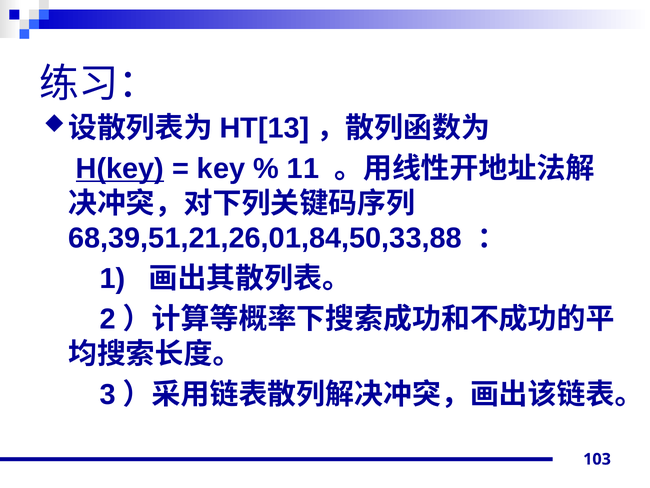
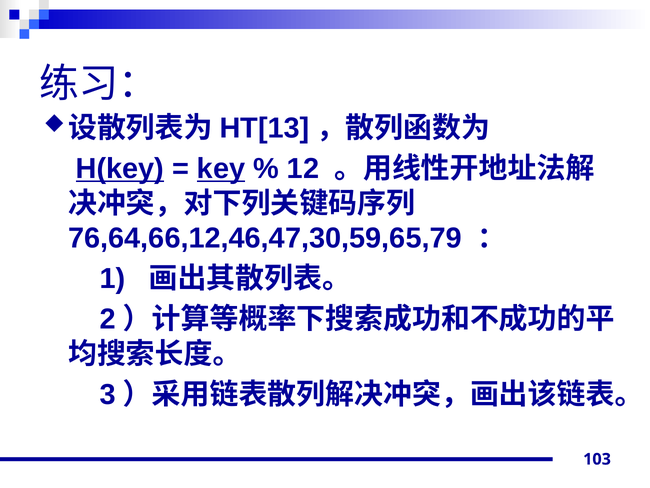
key underline: none -> present (221, 169)
11: 11 -> 12 (303, 169)
68,39,51,21,26,01,84,50,33,88: 68,39,51,21,26,01,84,50,33,88 -> 76,64,66,12,46,47,30,59,65,79 (265, 238)
